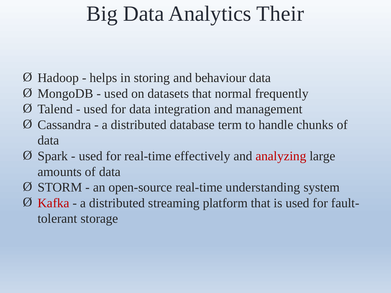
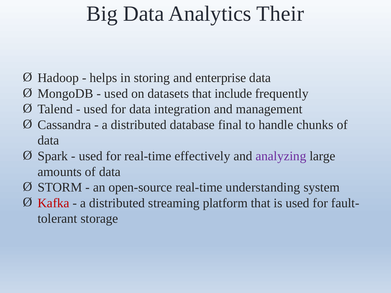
behaviour: behaviour -> enterprise (221, 78)
normal: normal -> include (233, 94)
term: term -> final (230, 125)
analyzing colour: red -> purple (281, 156)
